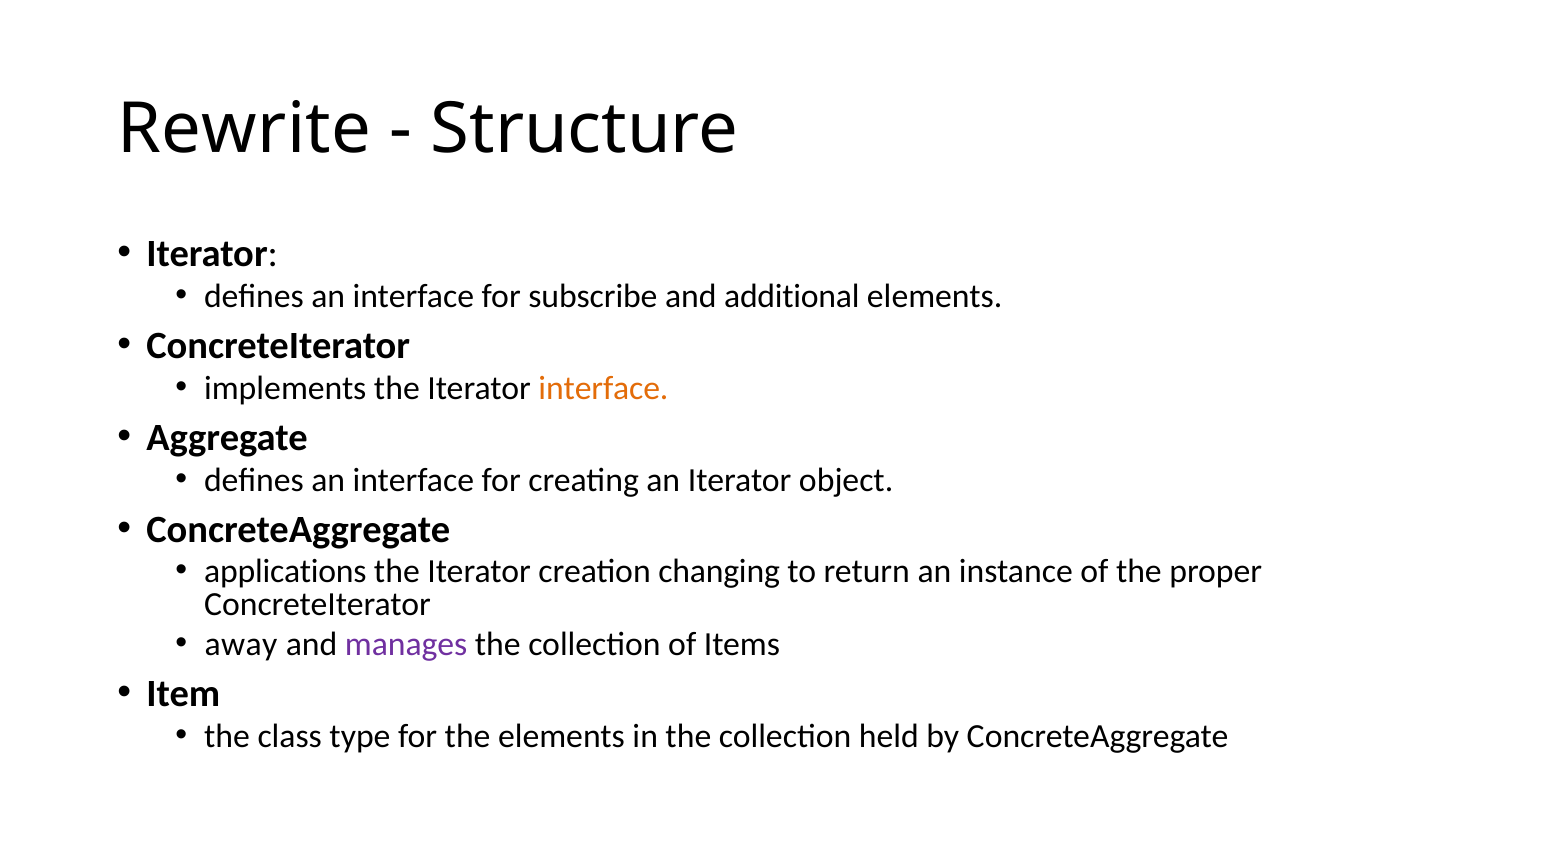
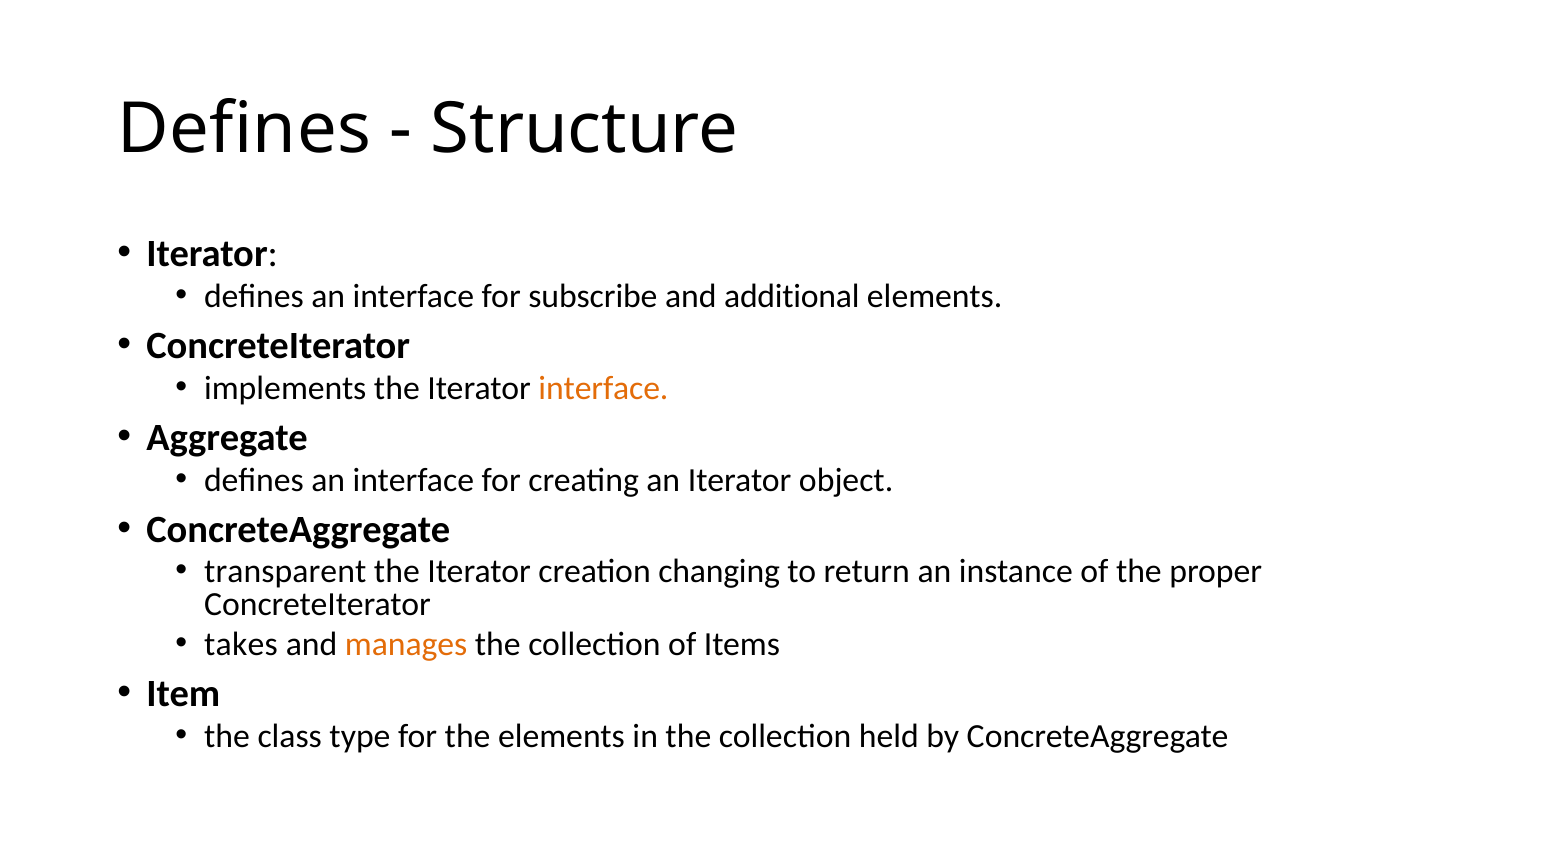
Rewrite: Rewrite -> Defines (244, 129)
applications: applications -> transparent (285, 572)
away: away -> takes (241, 644)
manages colour: purple -> orange (406, 644)
